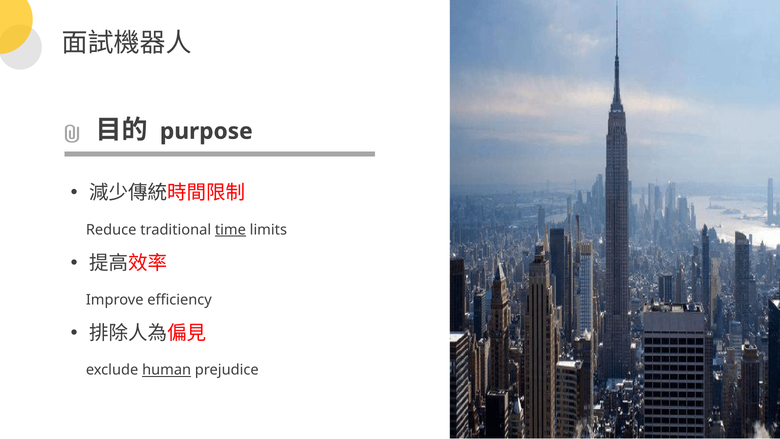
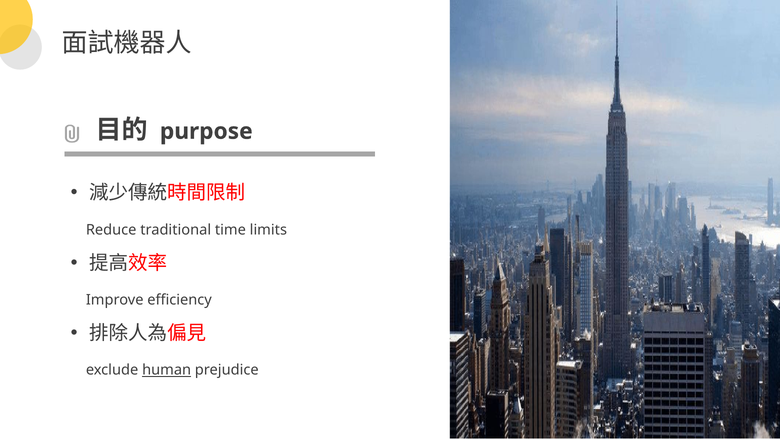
time underline: present -> none (230, 230)
